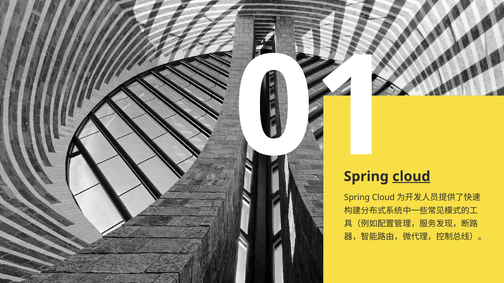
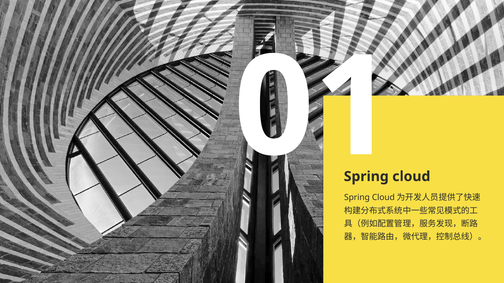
cloud underline: present -> none (411, 177)
